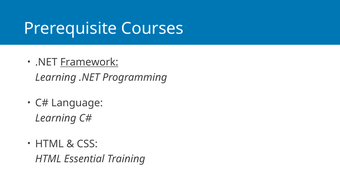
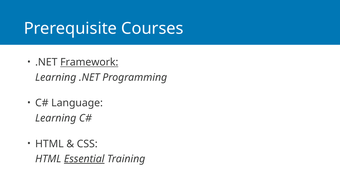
Essential underline: none -> present (84, 159)
